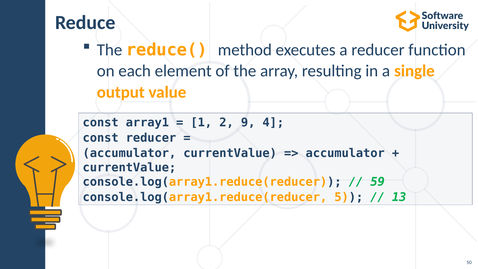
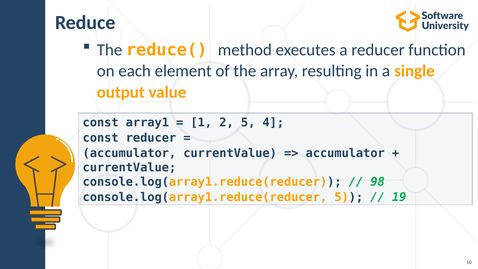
2 9: 9 -> 5 (248, 122)
59: 59 -> 98 (378, 182)
13: 13 -> 19 (399, 197)
